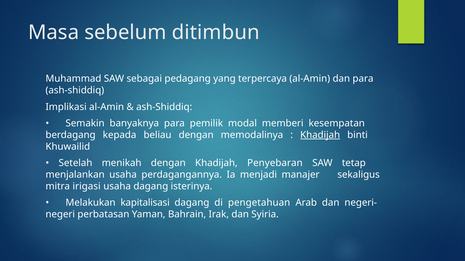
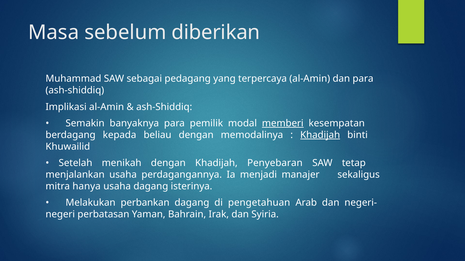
ditimbun: ditimbun -> diberikan (216, 33)
memberi underline: none -> present (283, 124)
irigasi: irigasi -> hanya (87, 187)
kapitalisasi: kapitalisasi -> perbankan (145, 203)
